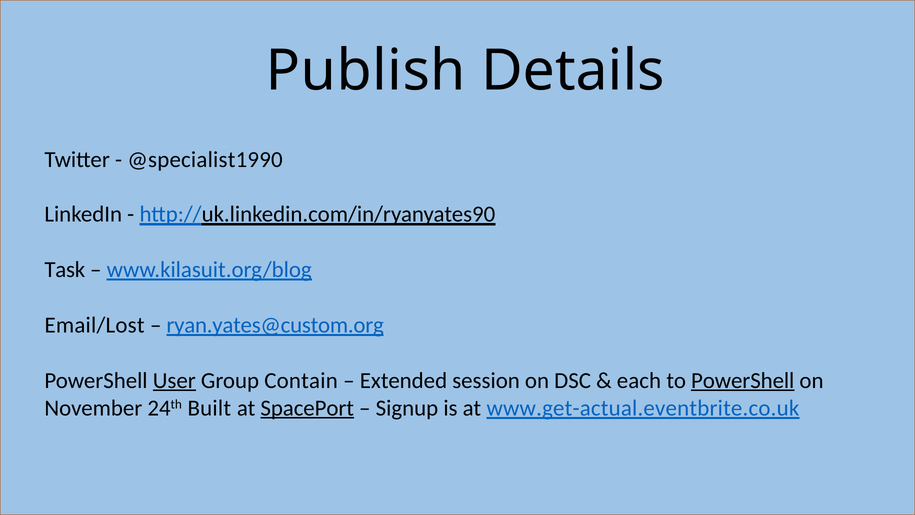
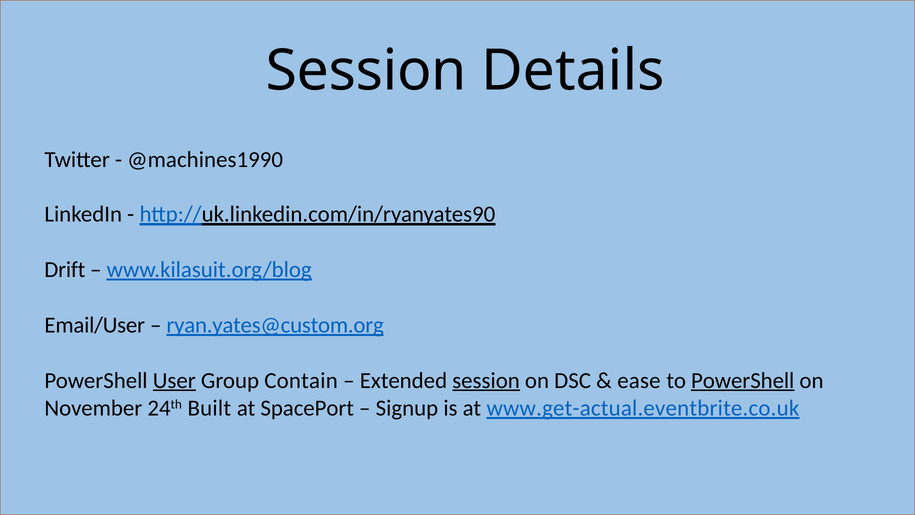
Publish: Publish -> Session (366, 71)
@specialist1990: @specialist1990 -> @machines1990 (205, 159)
Task: Task -> Drift (65, 270)
Email/Lost: Email/Lost -> Email/User (95, 325)
session underline: none -> present (486, 380)
each: each -> ease (639, 380)
SpacePort underline: present -> none (307, 408)
